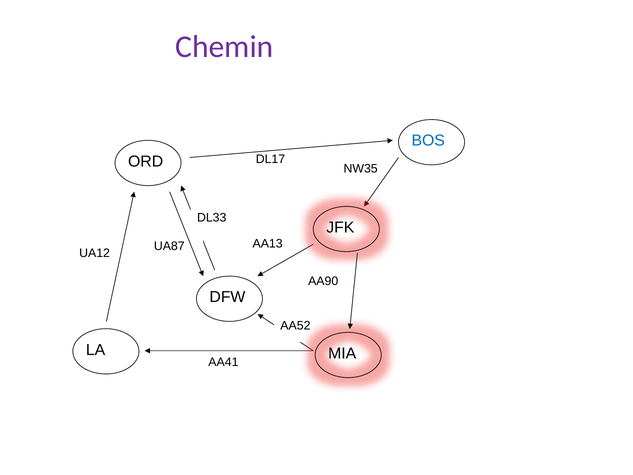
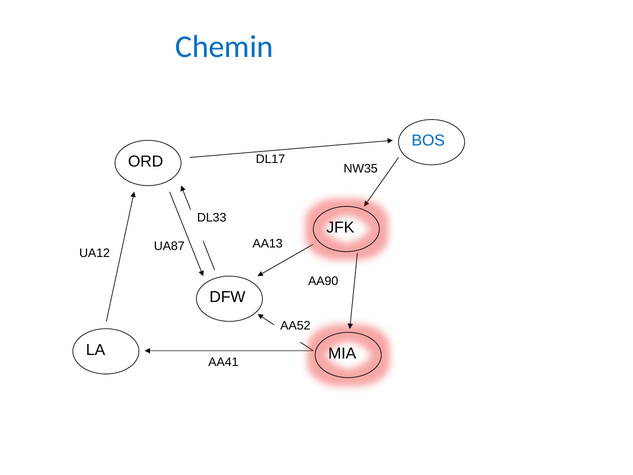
Chemin colour: purple -> blue (224, 47)
